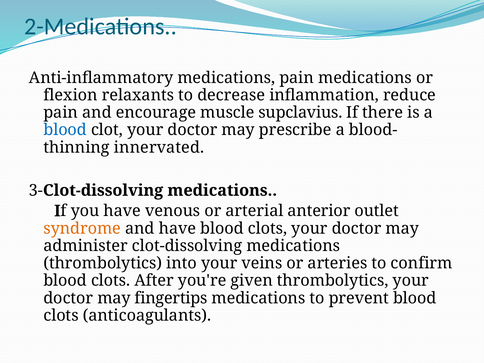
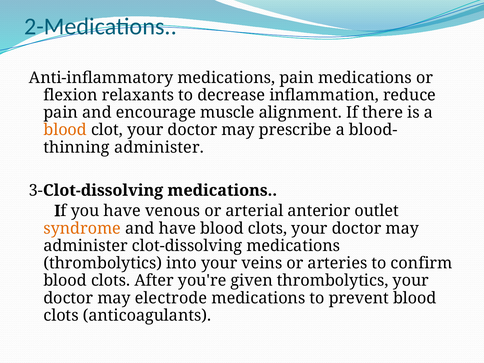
supclavius: supclavius -> alignment (300, 113)
blood colour: blue -> orange (65, 130)
innervated: innervated -> administer (159, 147)
fingertips: fingertips -> electrode (171, 298)
